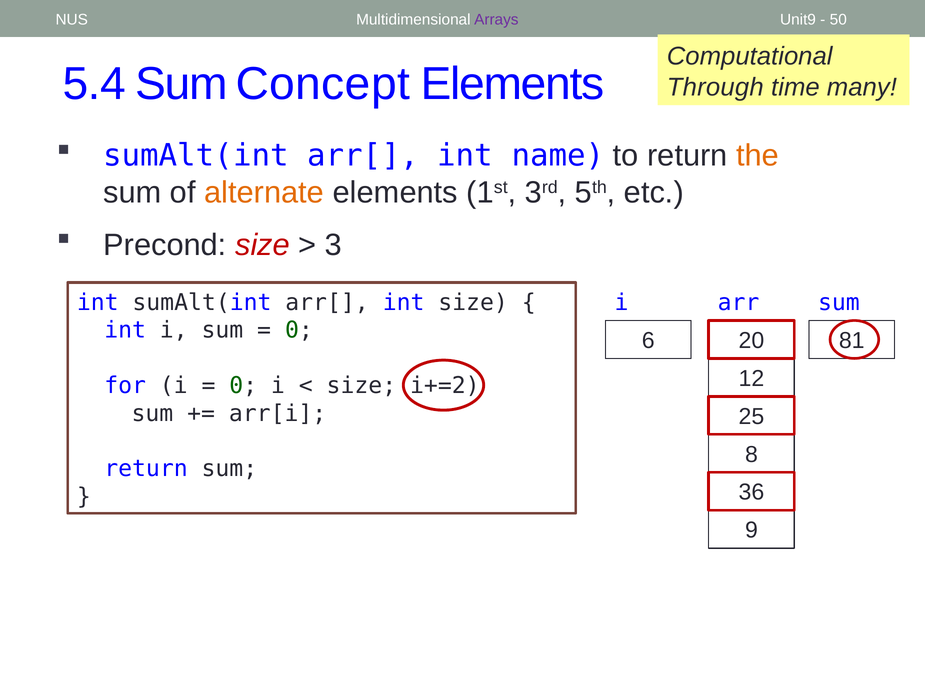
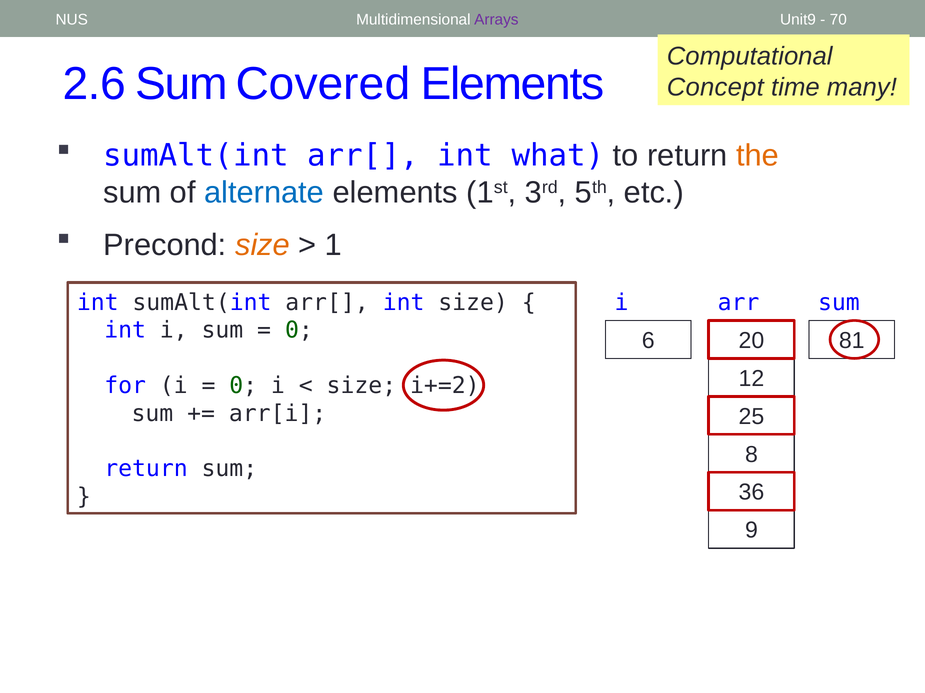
50: 50 -> 70 (838, 20)
5.4: 5.4 -> 2.6 (94, 84)
Concept: Concept -> Covered (323, 84)
Through: Through -> Concept (715, 87)
name: name -> what (558, 156)
alternate colour: orange -> blue (264, 193)
size colour: red -> orange (263, 245)
3: 3 -> 1 (333, 245)
